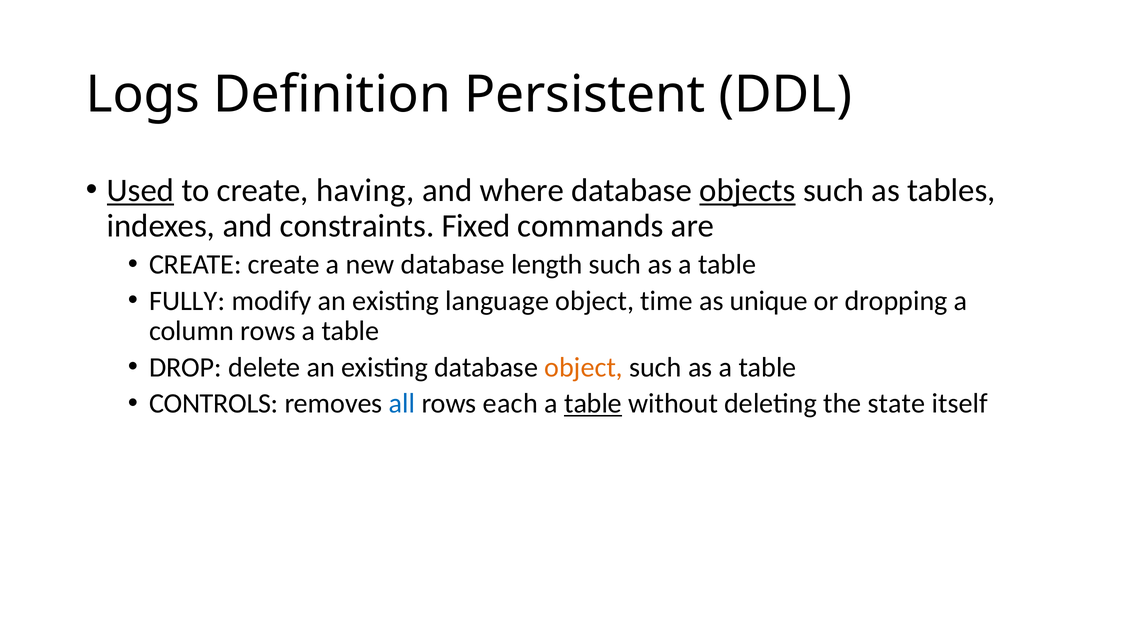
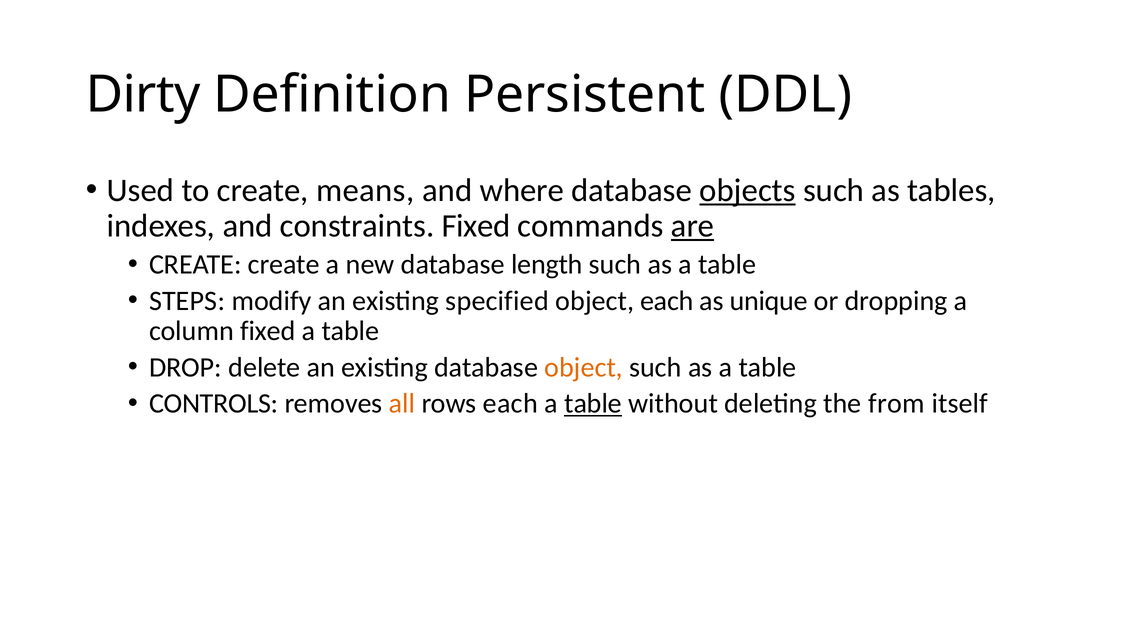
Logs: Logs -> Dirty (143, 95)
Used underline: present -> none (141, 190)
having: having -> means (365, 190)
are underline: none -> present (693, 226)
FULLY: FULLY -> STEPS (187, 301)
language: language -> specified (497, 301)
object time: time -> each (667, 301)
column rows: rows -> fixed (268, 331)
all colour: blue -> orange (402, 403)
state: state -> from (897, 403)
